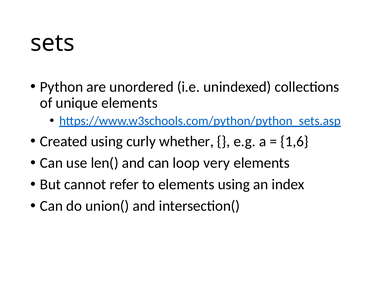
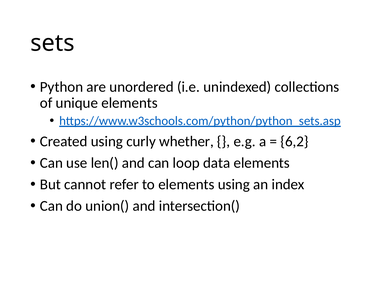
1,6: 1,6 -> 6,2 (295, 141)
very: very -> data (217, 163)
